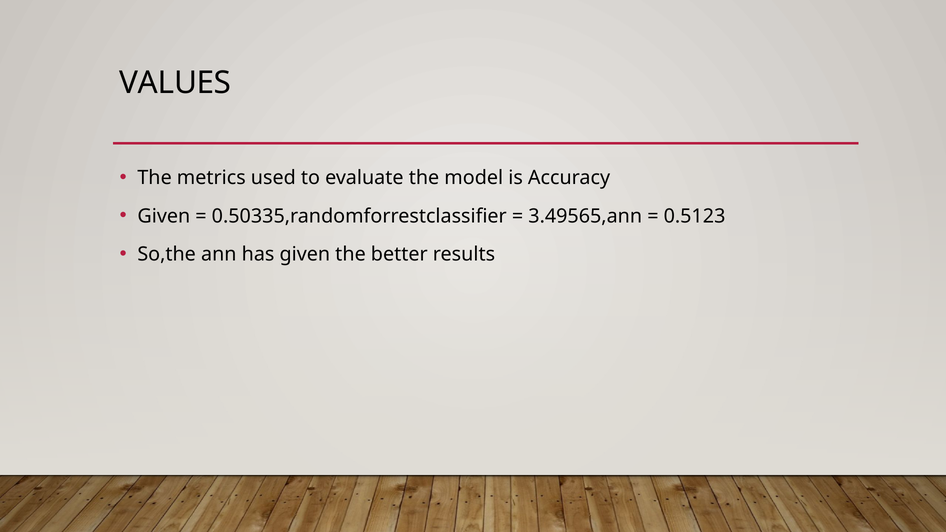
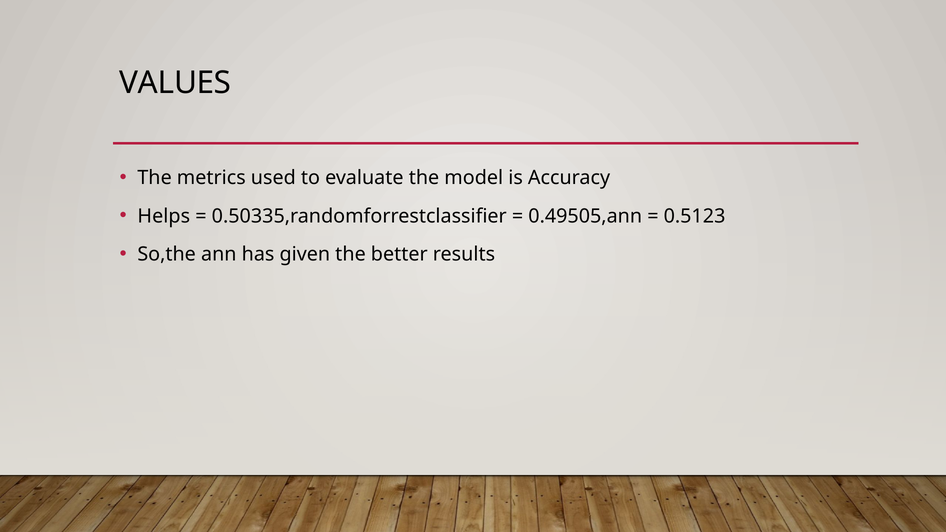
Given: Given -> Helps (164, 216)
3.49565,ann: 3.49565,ann -> 0.49505,ann (585, 216)
